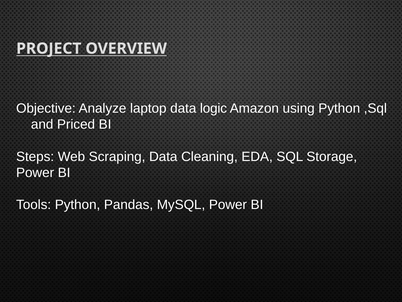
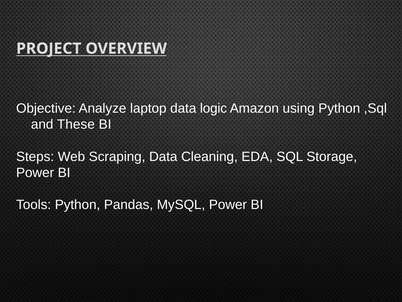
Priced: Priced -> These (76, 124)
